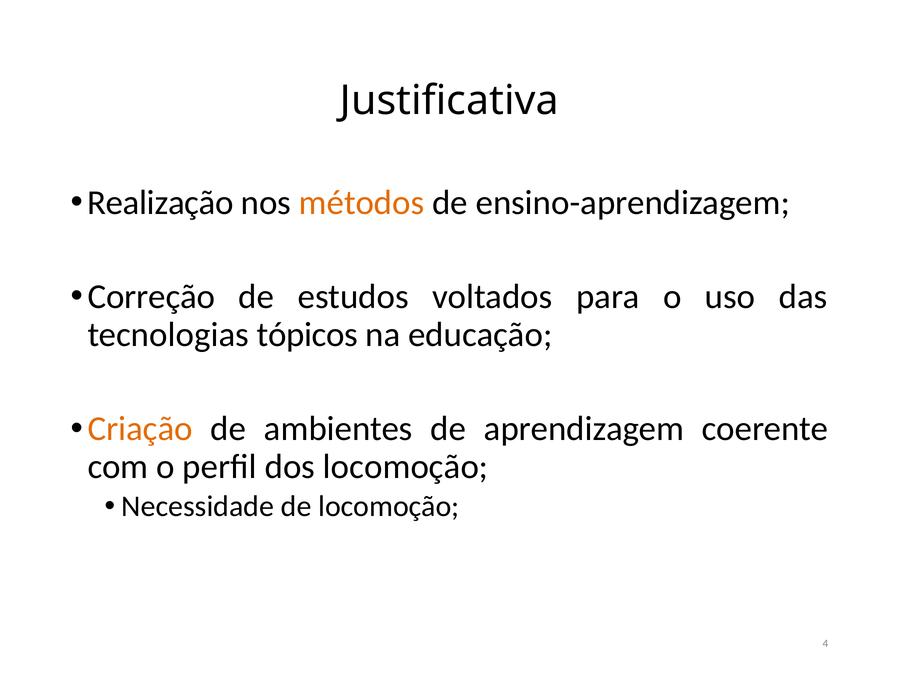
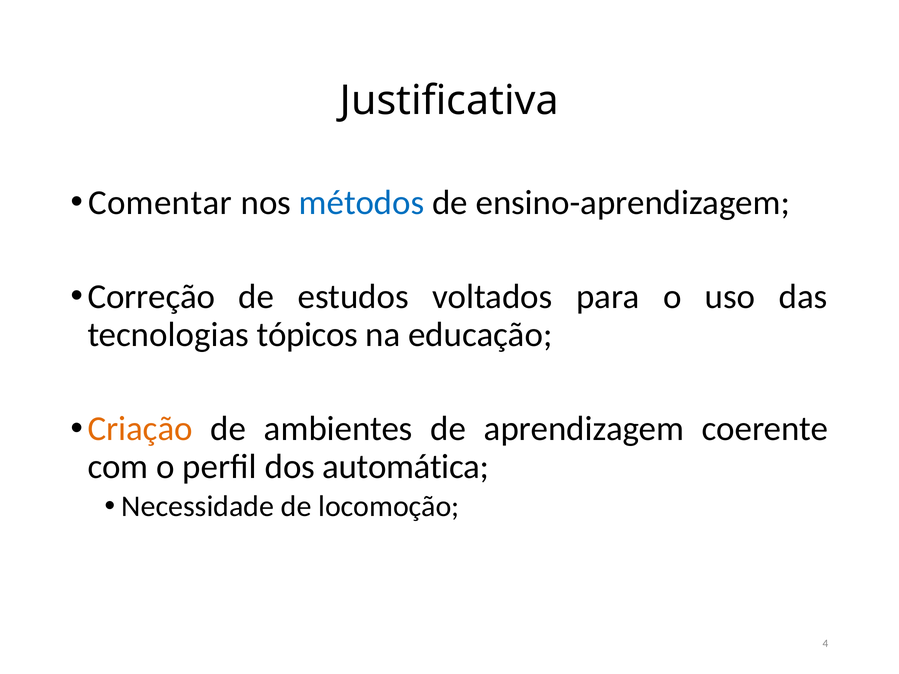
Realização: Realização -> Comentar (160, 203)
métodos colour: orange -> blue (362, 203)
dos locomoção: locomoção -> automática (406, 467)
